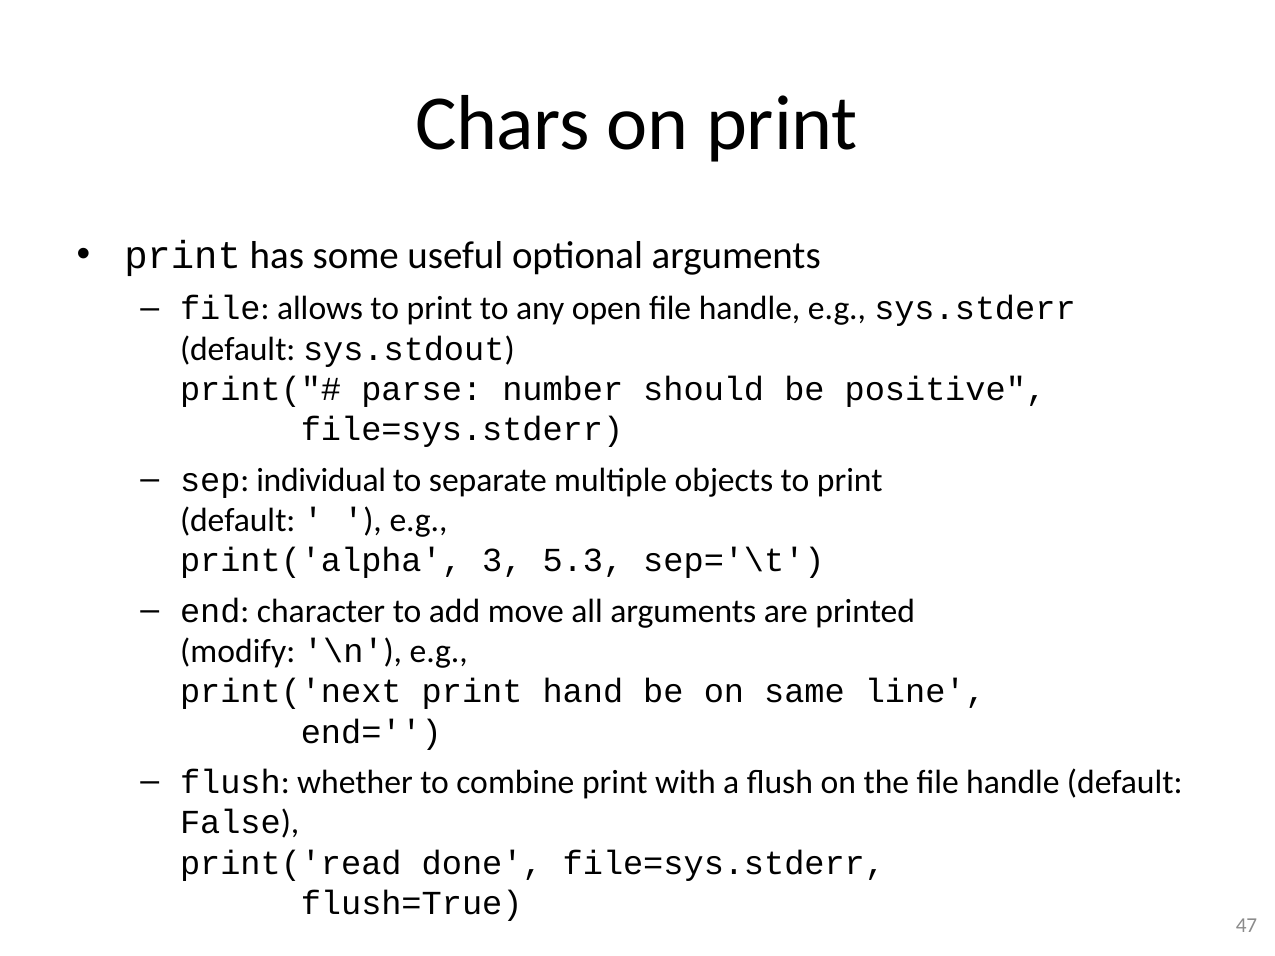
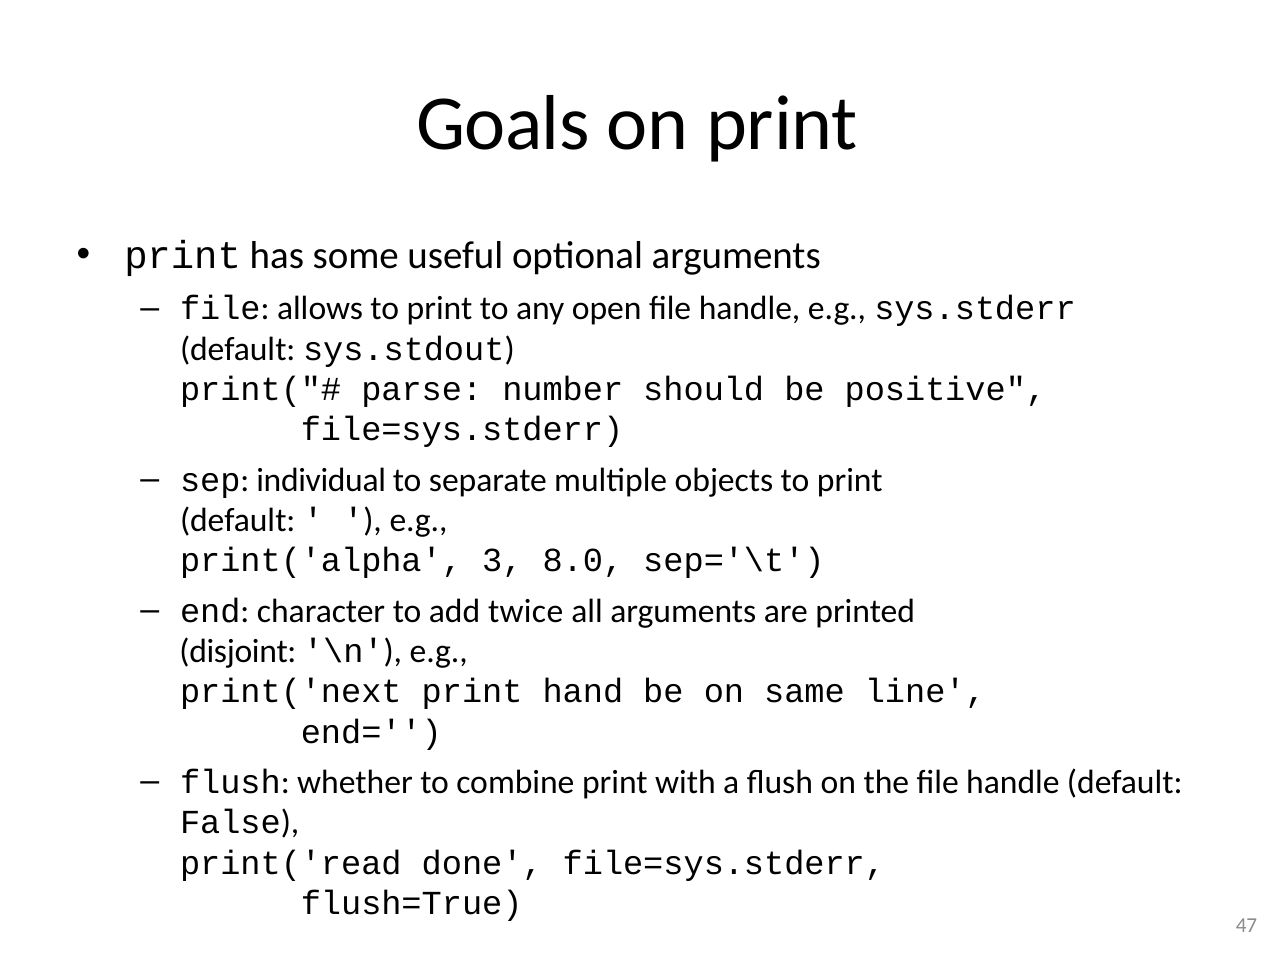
Chars: Chars -> Goals (503, 123)
5.3: 5.3 -> 8.0 (583, 561)
move: move -> twice (526, 611)
modify: modify -> disjoint (238, 651)
